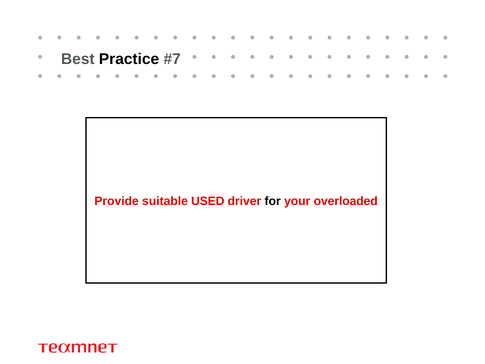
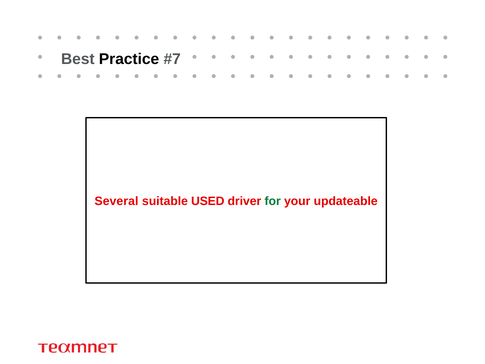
Provide: Provide -> Several (116, 201)
for colour: black -> green (273, 201)
overloaded: overloaded -> updateable (346, 201)
